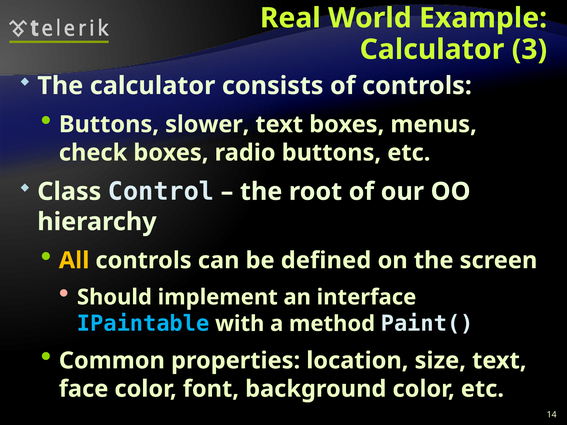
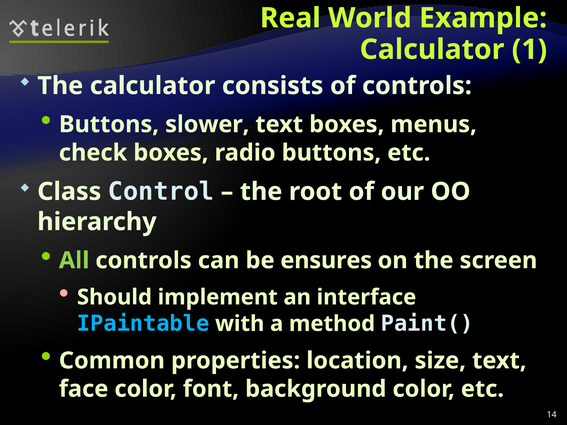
3: 3 -> 1 (529, 50)
All colour: yellow -> light green (74, 261)
defined: defined -> ensures (326, 261)
